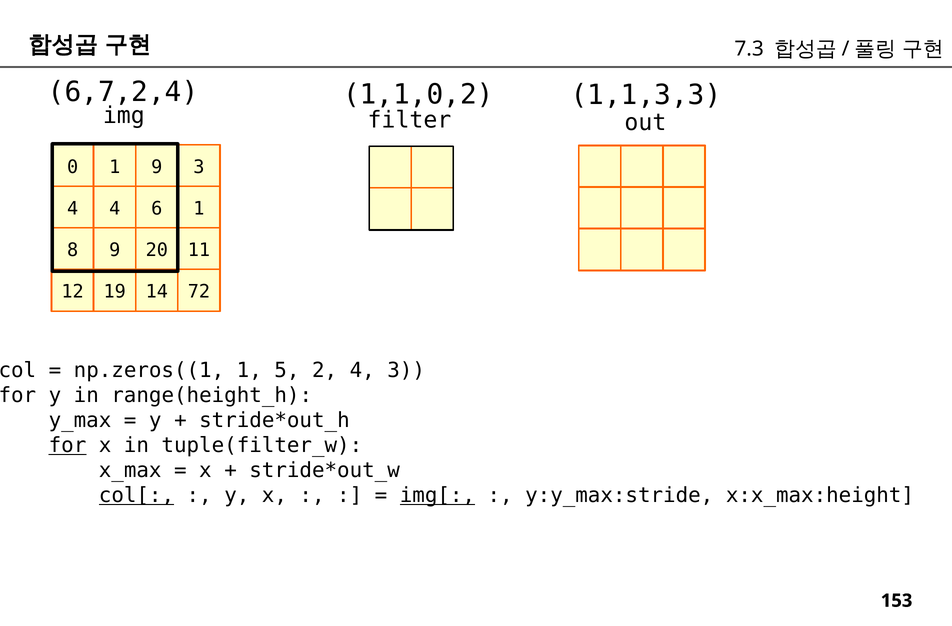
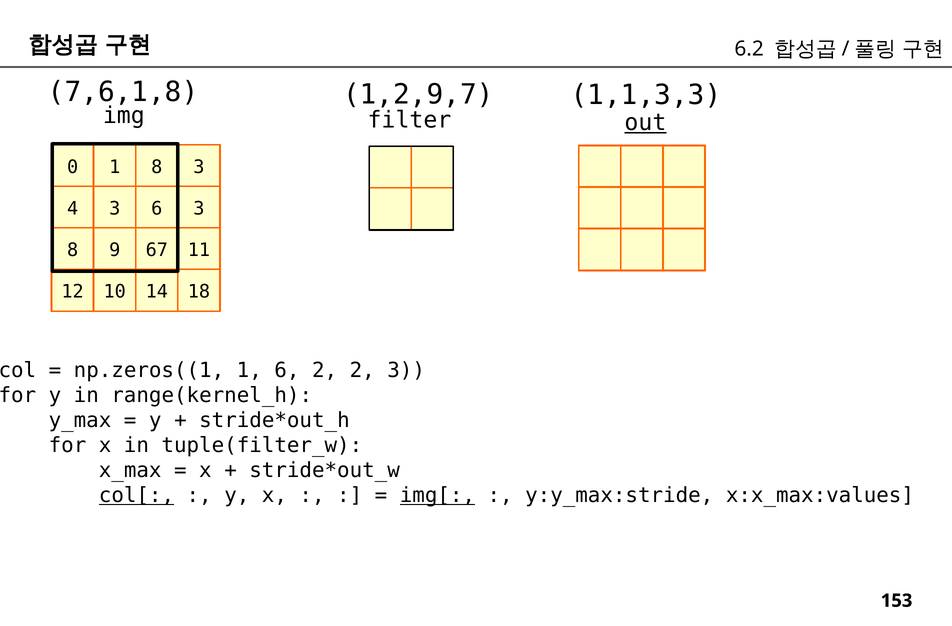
7.3: 7.3 -> 6.2 (749, 49)
6,7,2,4: 6,7,2,4 -> 7,6,1,8 (123, 92)
1,1,0,2: 1,1,0,2 -> 1,2,9,7 (418, 95)
out underline: none -> present (645, 123)
1 9: 9 -> 8 (157, 167)
4 4: 4 -> 3 (115, 208)
6 1: 1 -> 3 (199, 208)
20: 20 -> 67 (157, 250)
19: 19 -> 10 (115, 291)
72: 72 -> 18 (199, 291)
1 5: 5 -> 6 (287, 370)
2 4: 4 -> 2 (362, 370)
range(height_h: range(height_h -> range(kernel_h (212, 395)
for underline: present -> none (68, 445)
x:x_max:height: x:x_max:height -> x:x_max:values (820, 495)
